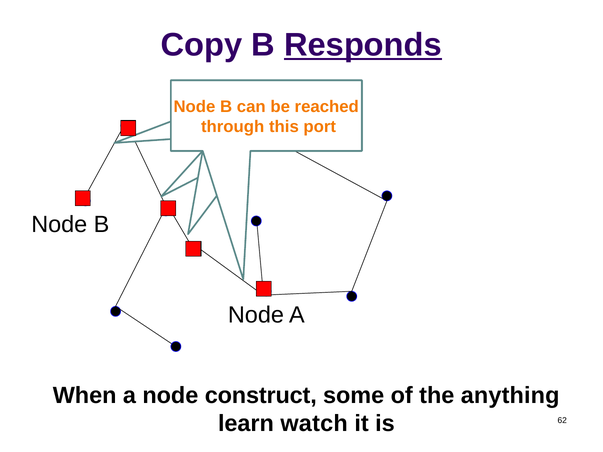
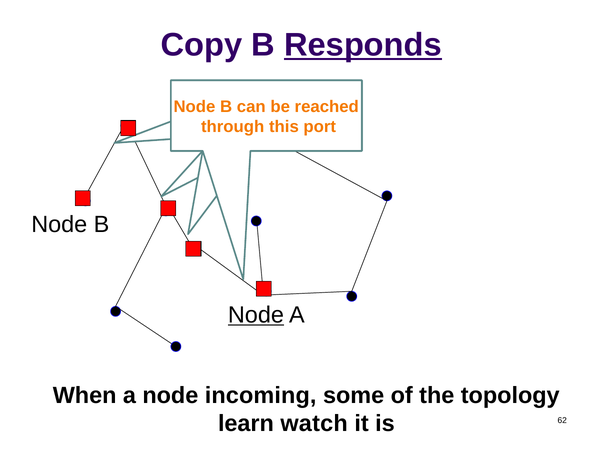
Node underline: none -> present (256, 315)
construct: construct -> incoming (261, 396)
anything: anything -> topology (510, 396)
